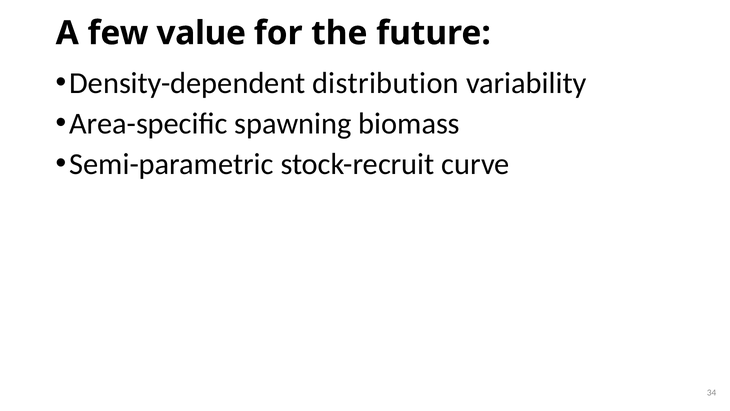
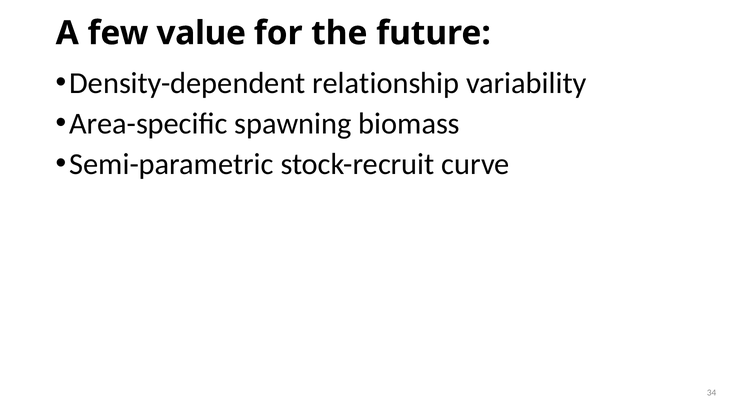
distribution: distribution -> relationship (386, 83)
